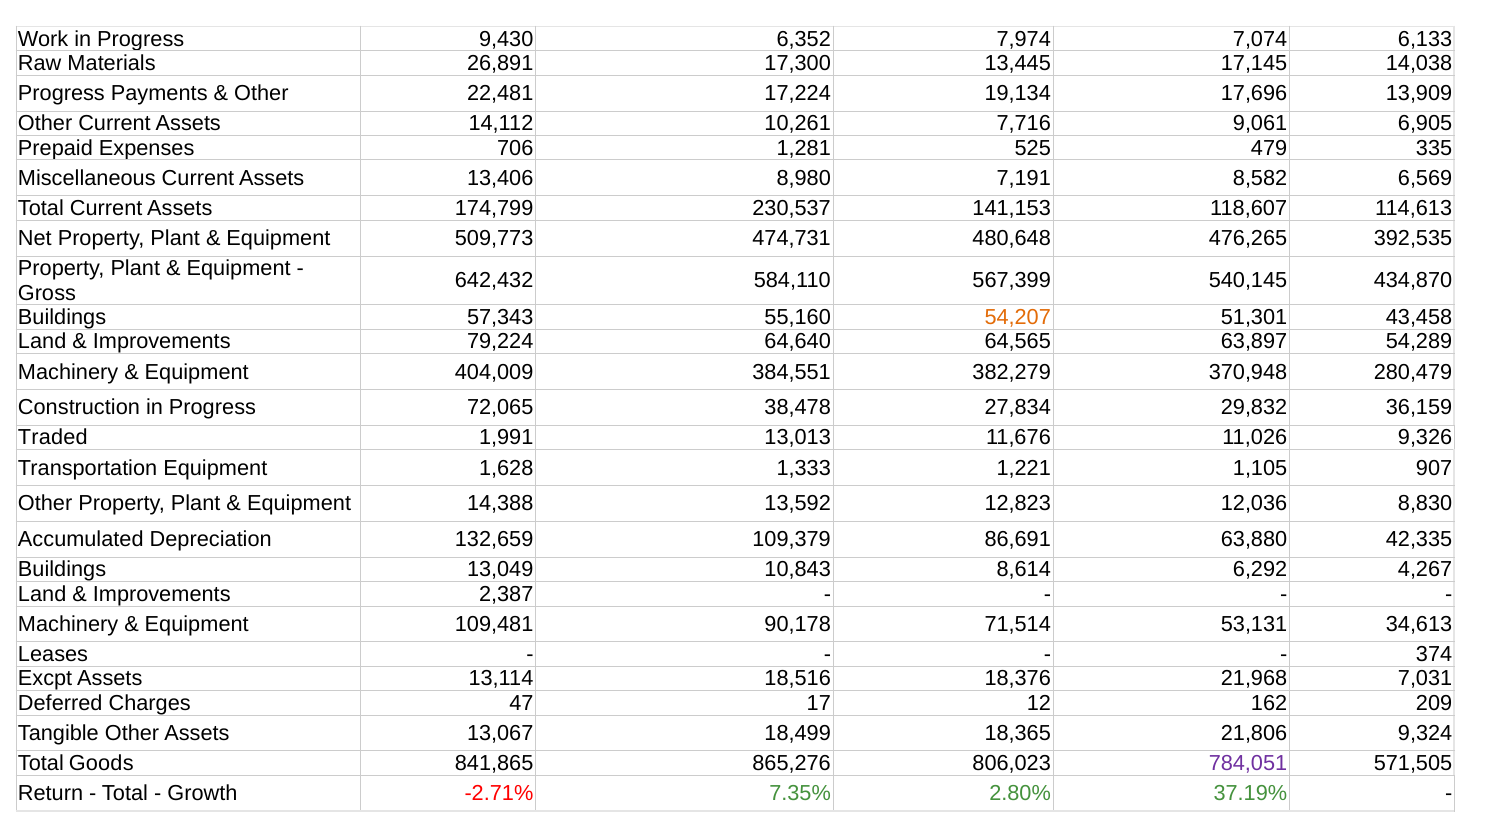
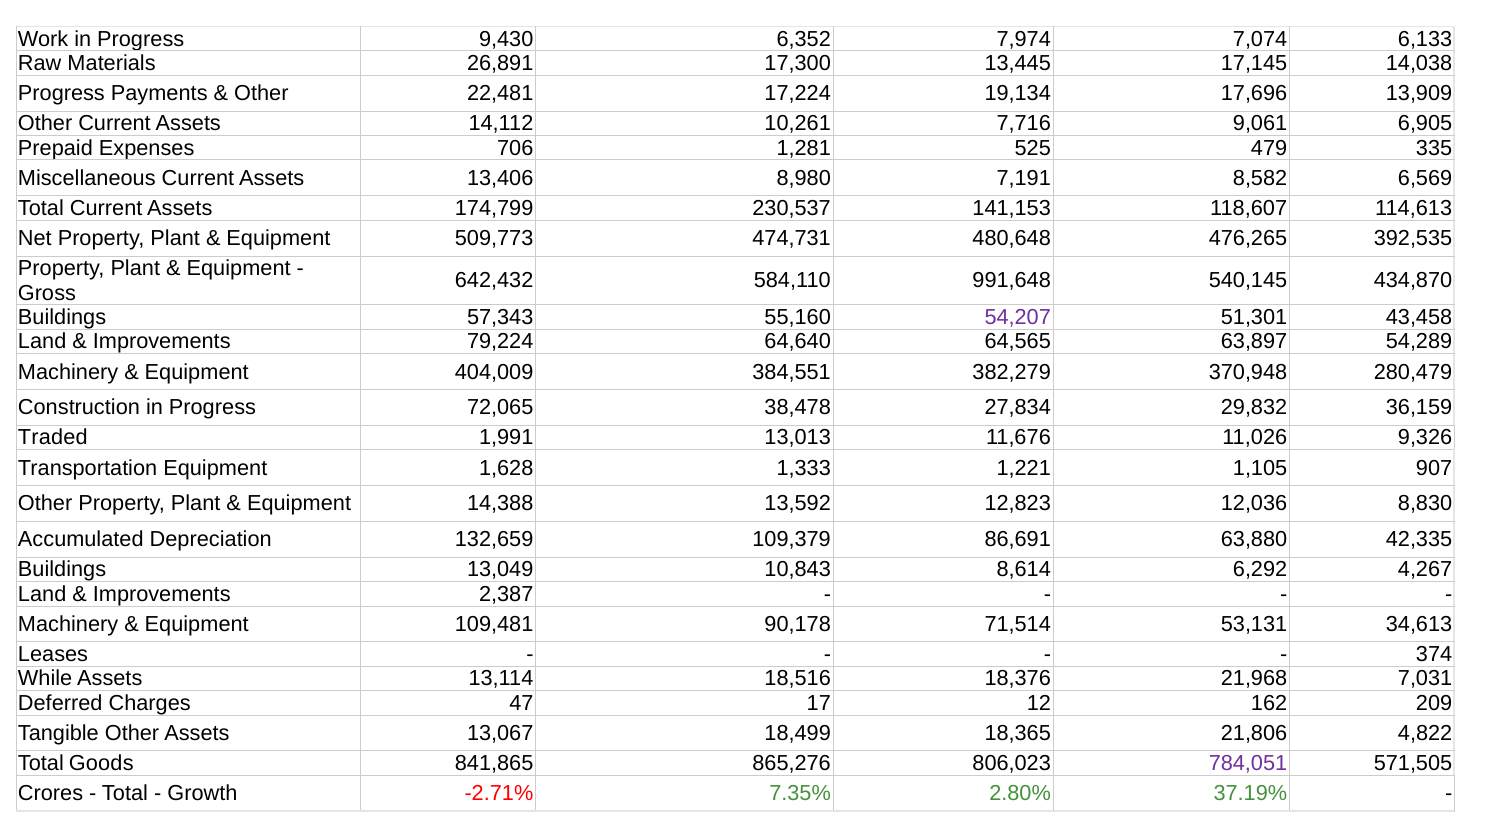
567,399: 567,399 -> 991,648 (1012, 281)
54,207 colour: orange -> purple (1018, 318)
Excpt: Excpt -> While (45, 679)
9,324: 9,324 -> 4,822 (1425, 734)
Return: Return -> Crores (51, 794)
